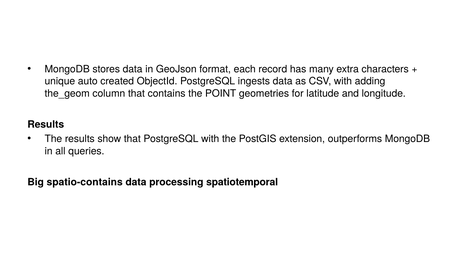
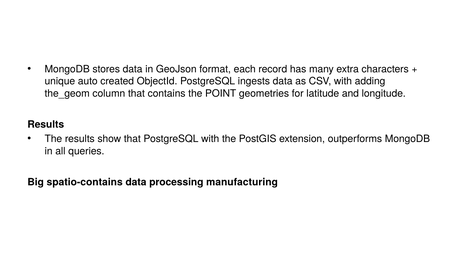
spatiotemporal: spatiotemporal -> manufacturing (242, 183)
